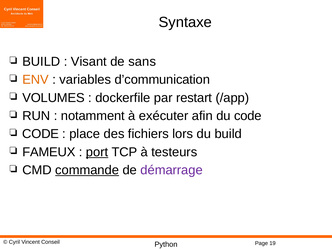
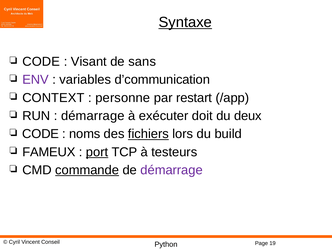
Syntaxe underline: none -> present (185, 22)
BUILD: BUILD -> CODE (41, 62)
ENV colour: orange -> purple (36, 80)
VOLUMES: VOLUMES -> CONTEXT (53, 98)
dockerfile: dockerfile -> personne (123, 98)
notamment: notamment -> démarrage (93, 116)
afin: afin -> doit (202, 116)
du code: code -> deux (248, 116)
place: place -> noms (85, 134)
fichiers underline: none -> present (148, 134)
